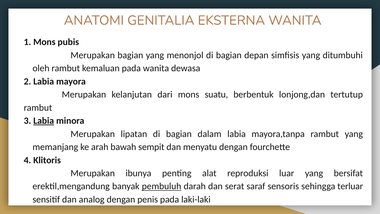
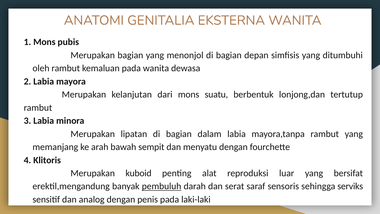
Labia underline: present -> none (44, 121)
ibunya: ibunya -> kuboid (139, 173)
terluar: terluar -> serviks (350, 186)
